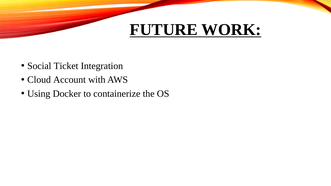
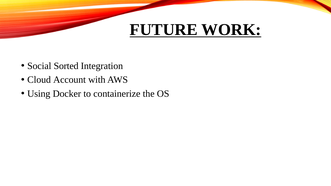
Ticket: Ticket -> Sorted (66, 66)
